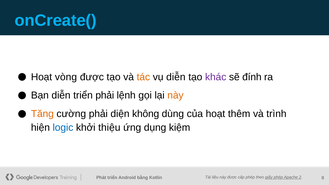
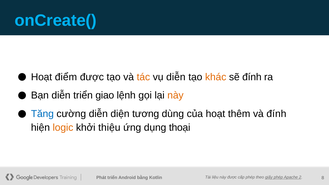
vòng: vòng -> điểm (66, 77)
khác colour: purple -> orange (216, 77)
triển phải: phải -> giao (105, 95)
Tăng colour: orange -> blue (42, 114)
cường phải: phải -> diễn (98, 114)
không: không -> tương (146, 114)
và trình: trình -> đính (276, 114)
logic colour: blue -> orange (63, 128)
kiệm: kiệm -> thoại (180, 128)
